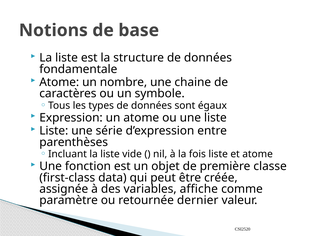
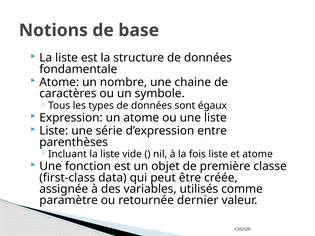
affiche: affiche -> utilisés (199, 189)
